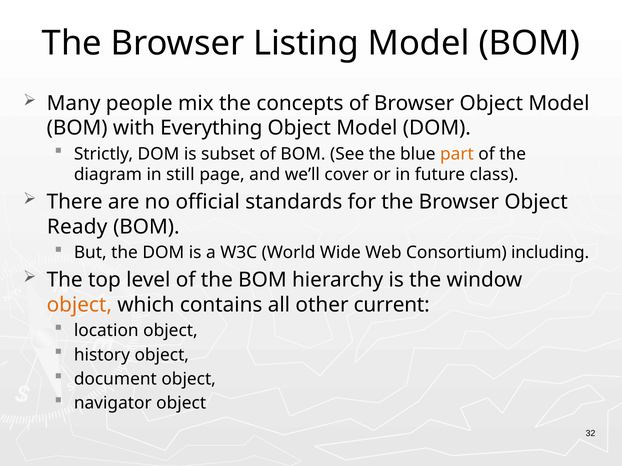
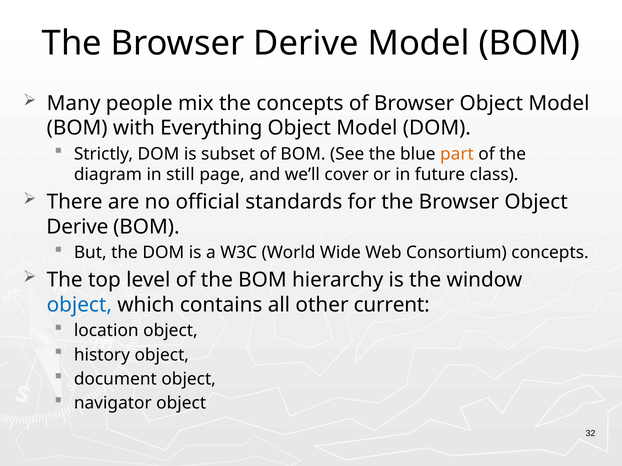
Browser Listing: Listing -> Derive (306, 44)
Ready: Ready -> Derive (77, 227)
Consortium including: including -> concepts (550, 253)
object colour: orange -> blue (79, 305)
